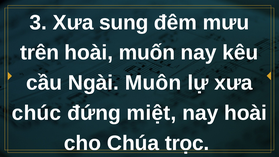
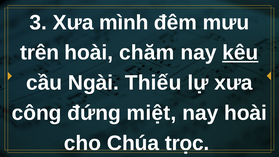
sung: sung -> mình (124, 23)
muốn: muốn -> chăm (147, 53)
kêu underline: none -> present (240, 53)
Muôn: Muôn -> Thiếu (153, 83)
chúc: chúc -> công (37, 113)
